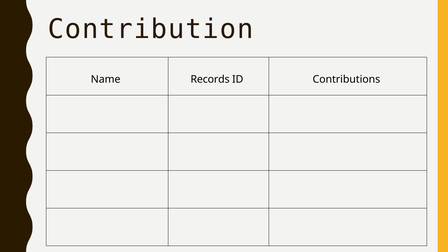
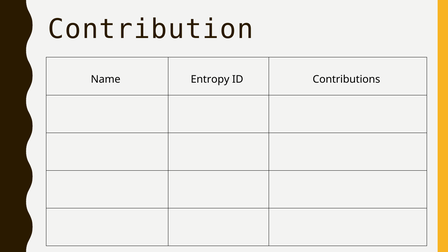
Records: Records -> Entropy (210, 79)
